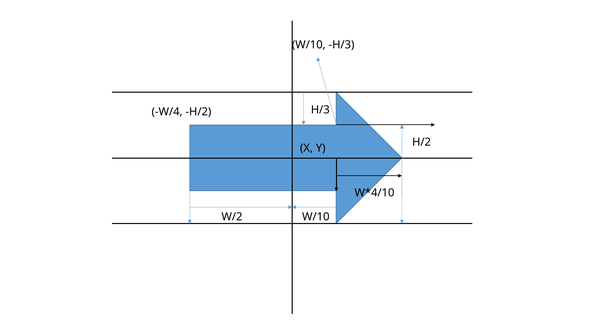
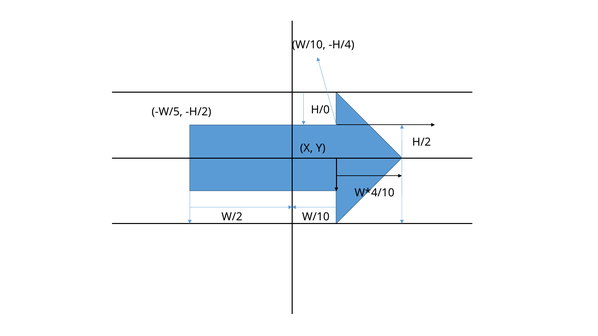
W/10 H/3: H/3 -> H/4 (341, 45)
H/3: H/3 -> H/0 (320, 110)
W/4: W/4 -> W/5 (167, 112)
